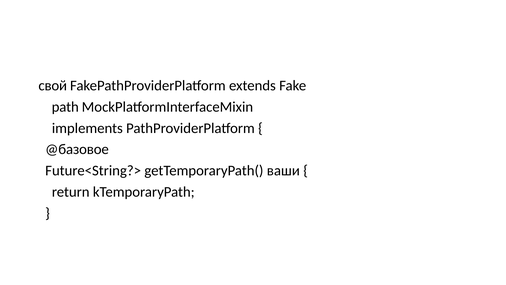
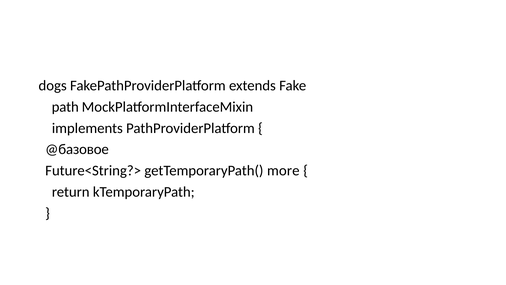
свой: свой -> dogs (53, 86)
ваши: ваши -> more (283, 170)
